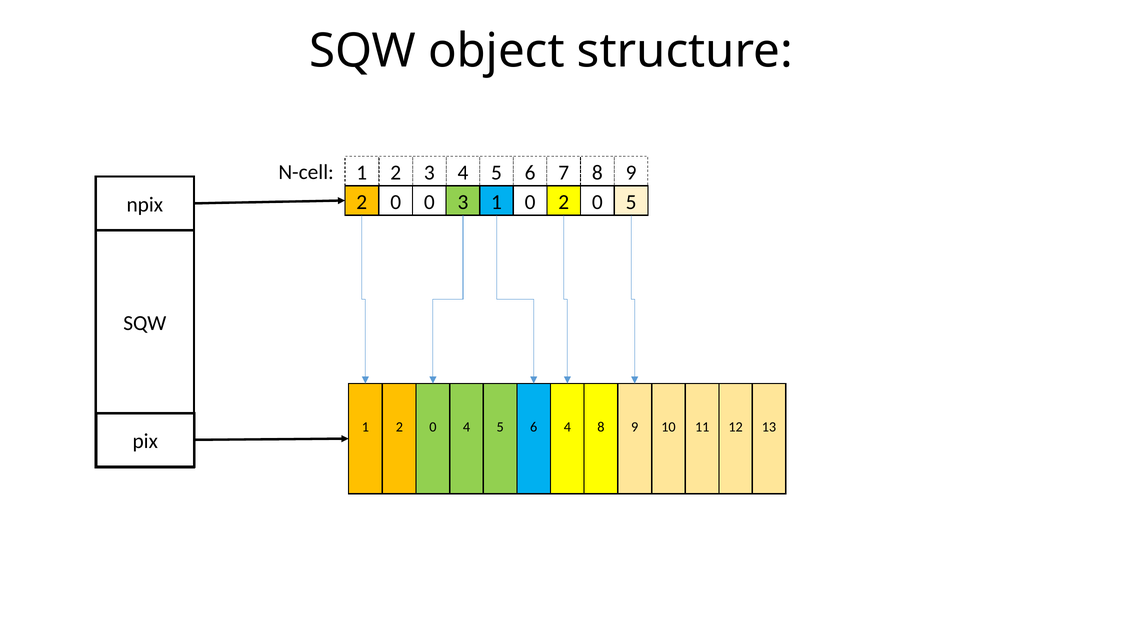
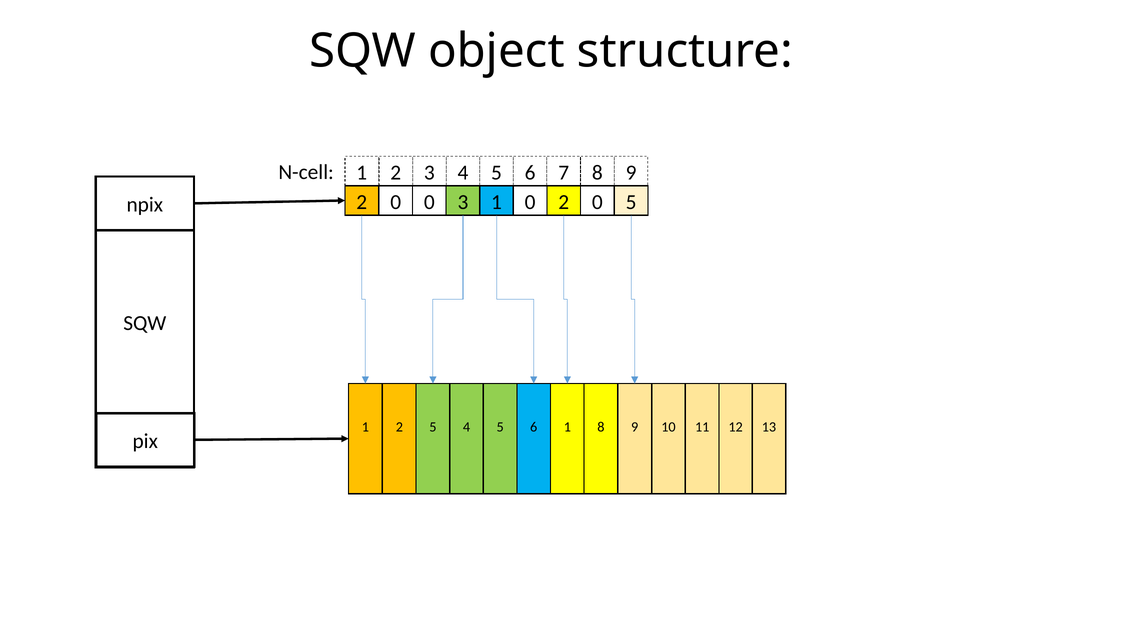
1 2 0: 0 -> 5 (433, 427)
6 4: 4 -> 1 (567, 427)
